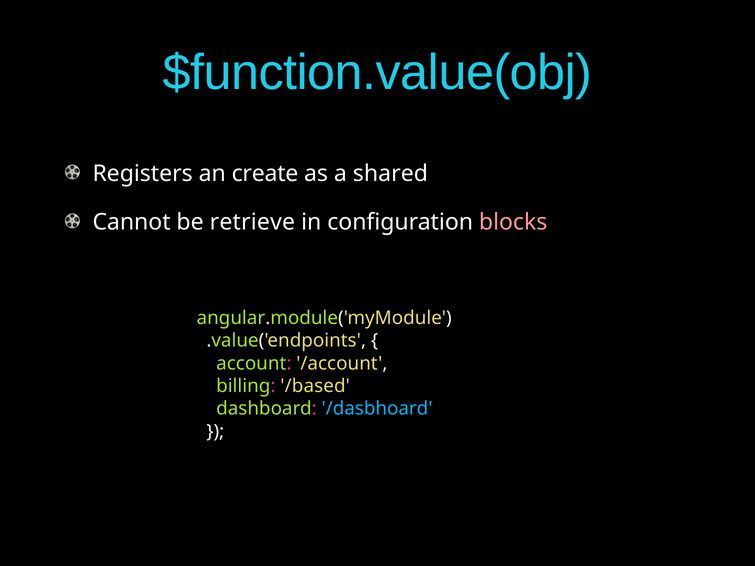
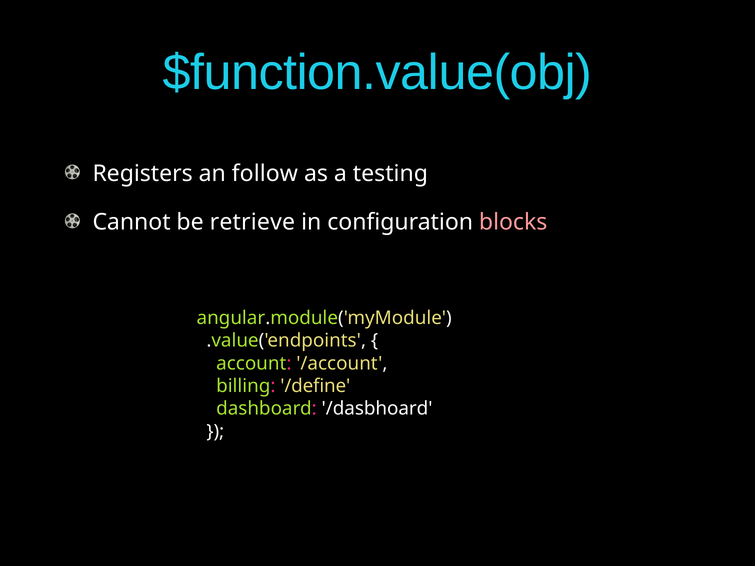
create: create -> follow (265, 174)
shared: shared -> testing (390, 174)
/based: /based -> /define (315, 386)
/dasbhoard colour: light blue -> white (377, 409)
